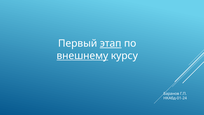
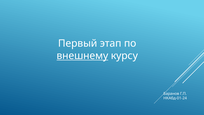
этап underline: present -> none (111, 43)
